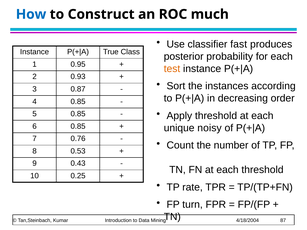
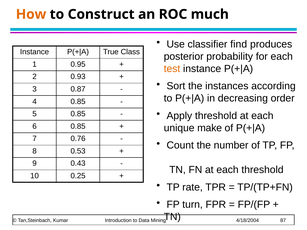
How colour: blue -> orange (31, 14)
fast: fast -> find (239, 44)
noisy: noisy -> make (210, 128)
